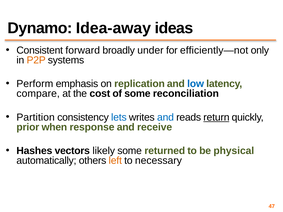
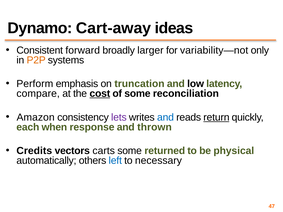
Idea-away: Idea-away -> Cart-away (114, 28)
under: under -> larger (150, 50)
efficiently—not: efficiently—not -> variability—not (214, 50)
replication: replication -> truncation (139, 84)
low colour: blue -> black (196, 84)
cost underline: none -> present (100, 94)
Partition: Partition -> Amazon (36, 117)
lets colour: blue -> purple (119, 117)
prior: prior -> each (28, 127)
receive: receive -> thrown (155, 127)
Hashes: Hashes -> Credits (34, 151)
likely: likely -> carts (104, 151)
left colour: orange -> blue (115, 161)
